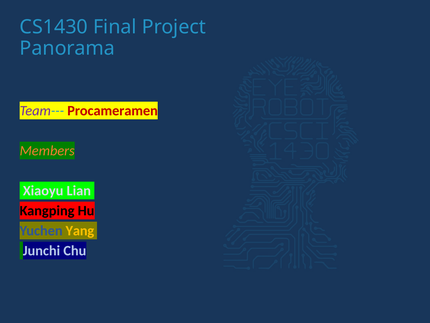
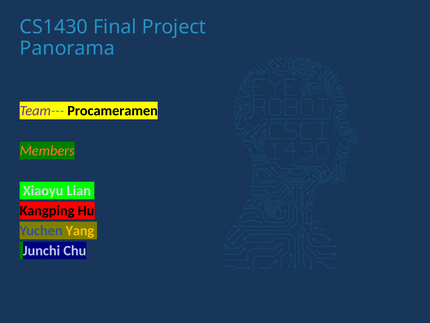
Procameramen colour: red -> black (113, 111)
